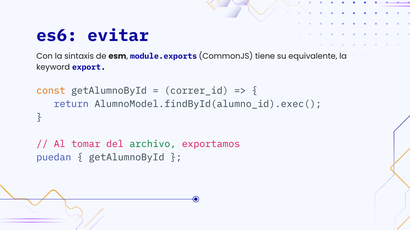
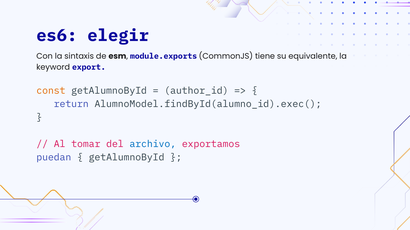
evitar: evitar -> elegir (118, 35)
correr_id: correr_id -> author_id (196, 91)
archivo colour: green -> blue (153, 144)
